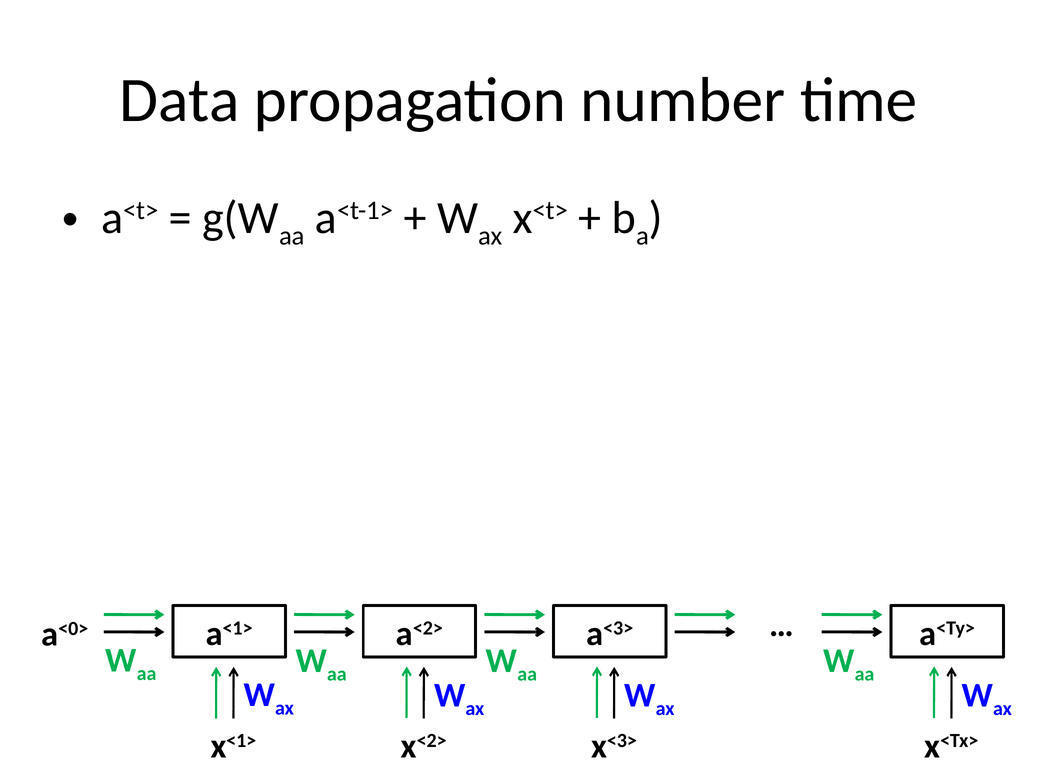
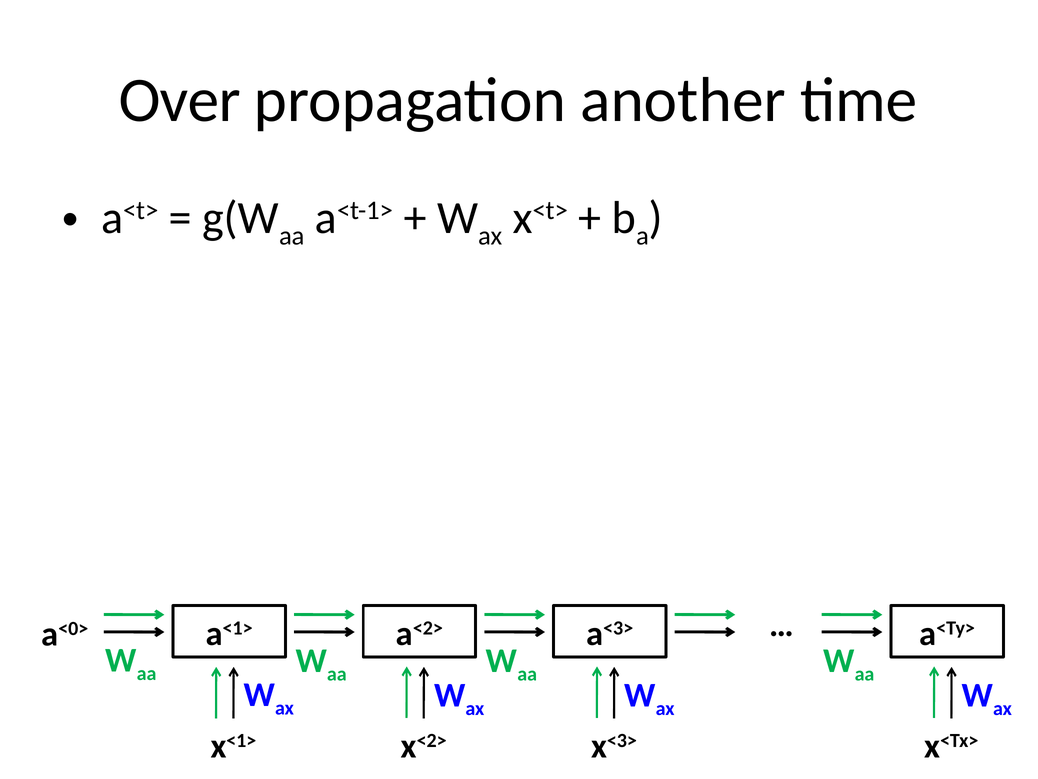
Data: Data -> Over (180, 100)
number: number -> another (683, 100)
